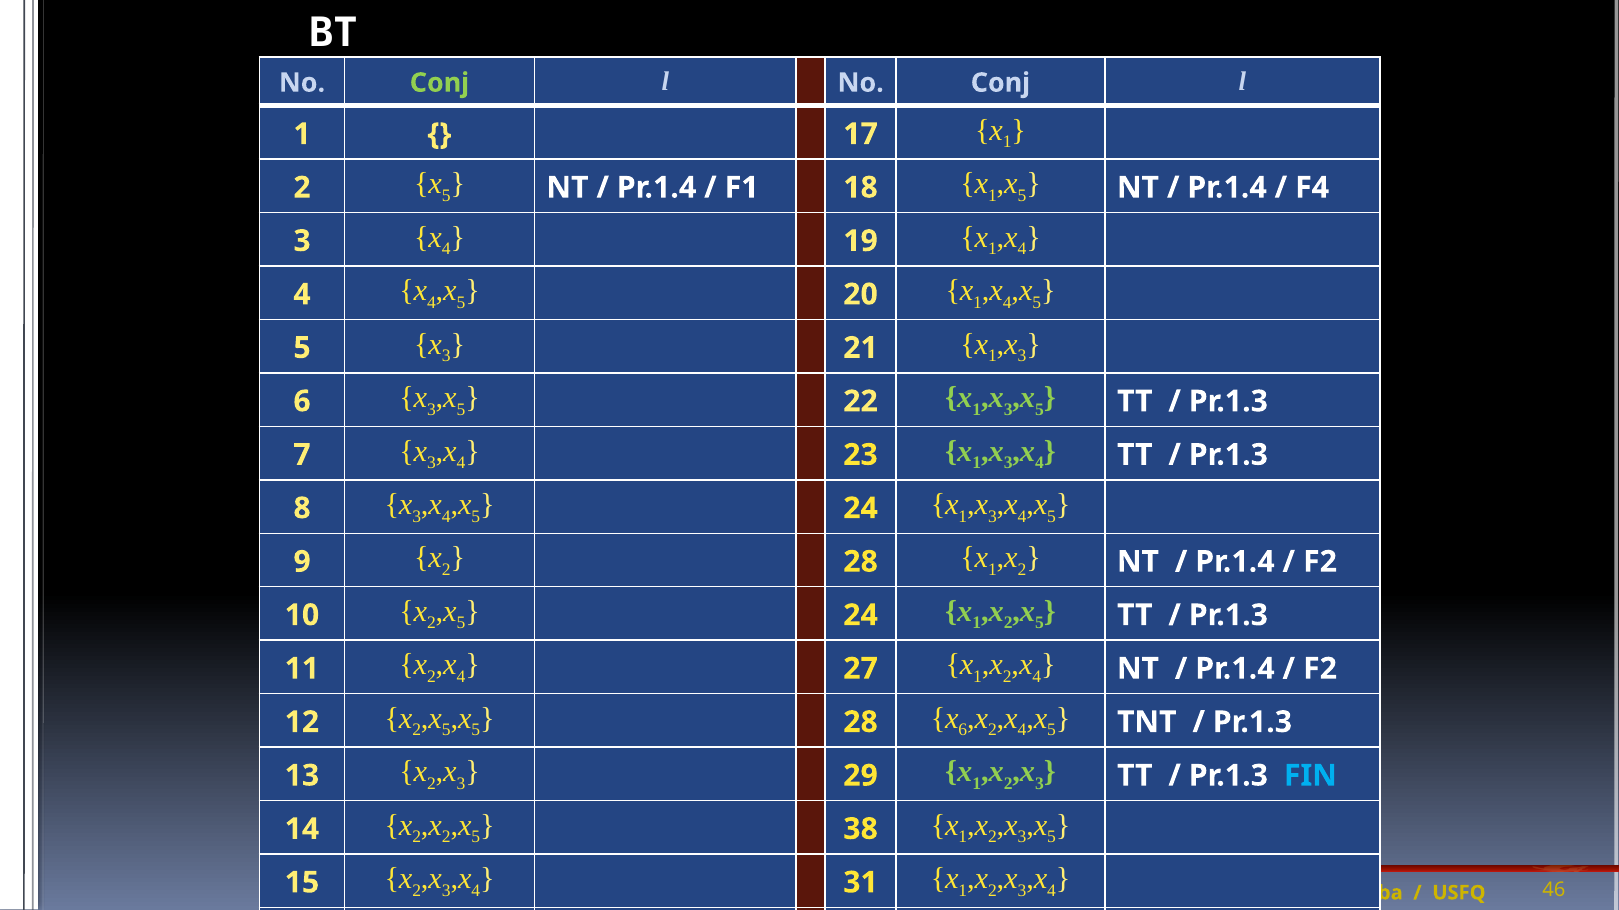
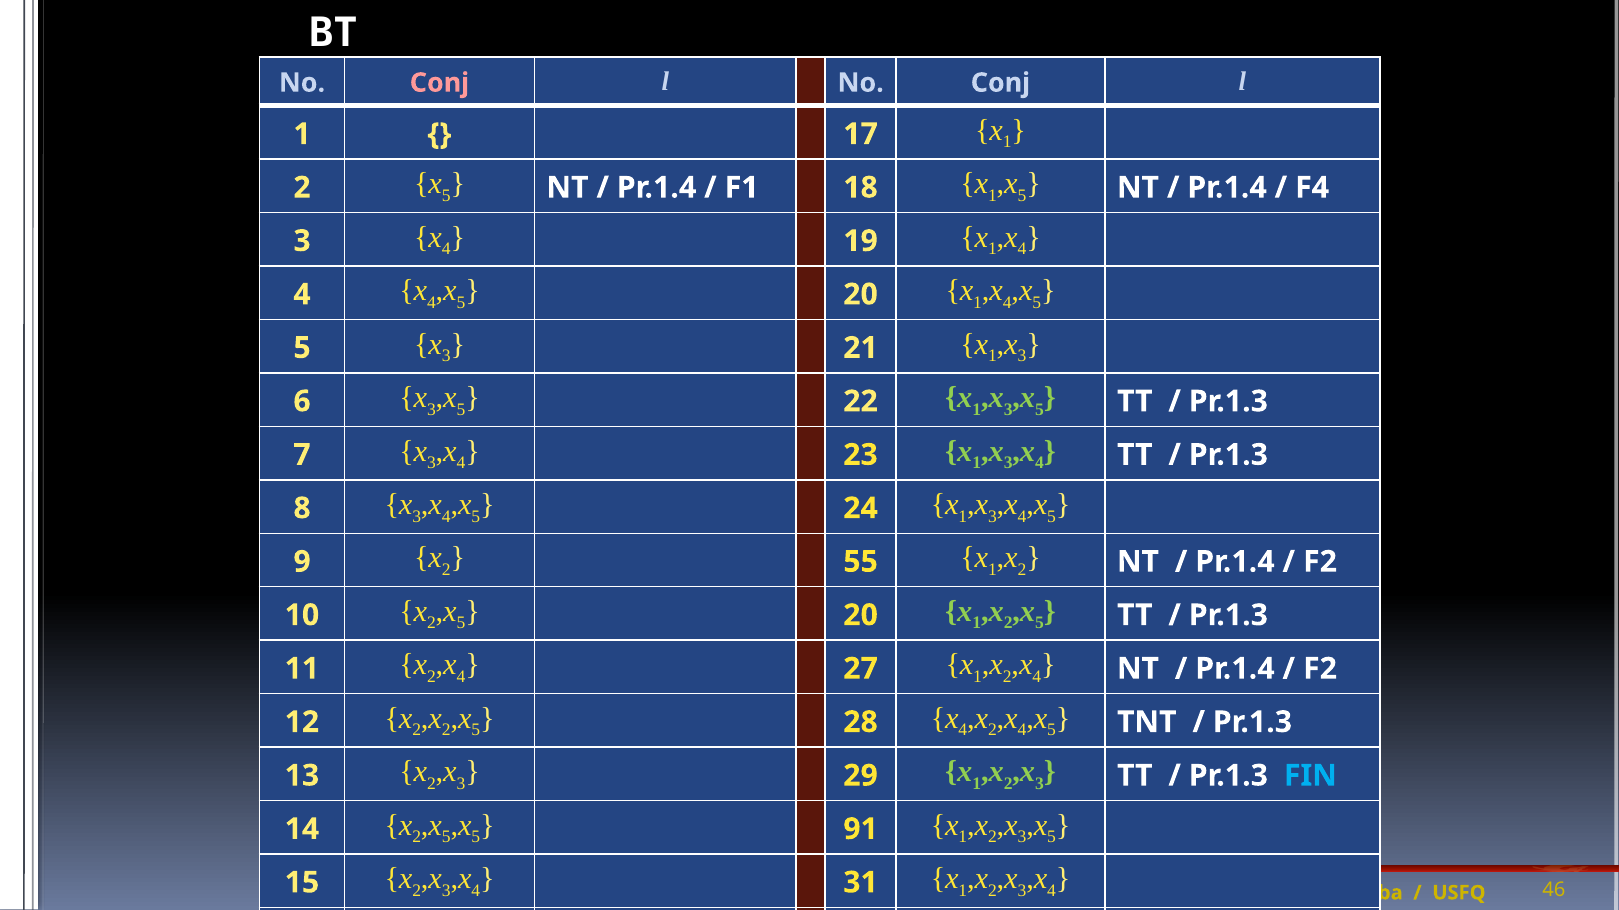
Conj colour: light green -> pink (439, 83)
28: 28 -> 55 (861, 562)
24: 24 -> 20 (861, 616)
5: 5 -> 2 (446, 731)
6: 6 -> 4 (963, 731)
2: 2 -> 5 (446, 838)
38: 38 -> 91 (861, 830)
